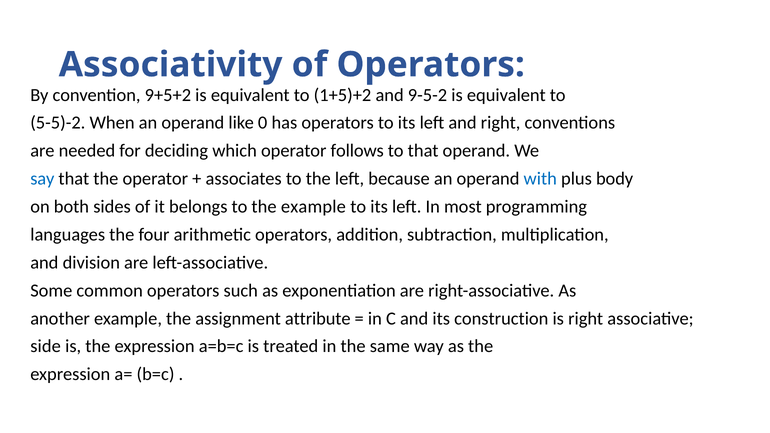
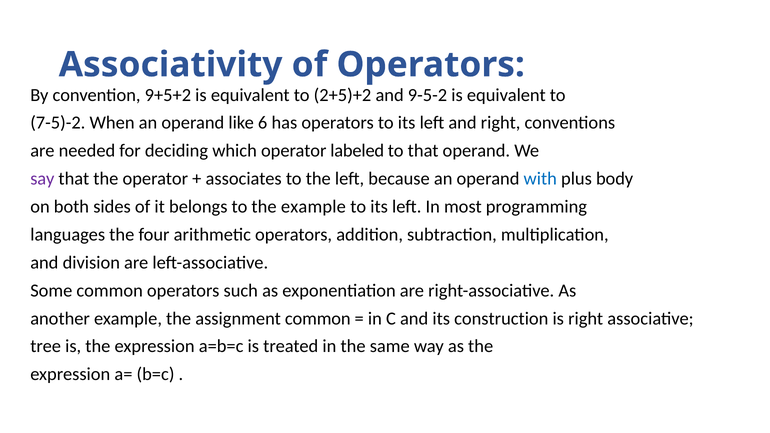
1+5)+2: 1+5)+2 -> 2+5)+2 (343, 95)
5-5)-2: 5-5)-2 -> 7-5)-2 (58, 123)
0: 0 -> 6 (263, 123)
follows: follows -> labeled (357, 151)
say colour: blue -> purple (42, 179)
assignment attribute: attribute -> common (318, 319)
side: side -> tree (46, 346)
